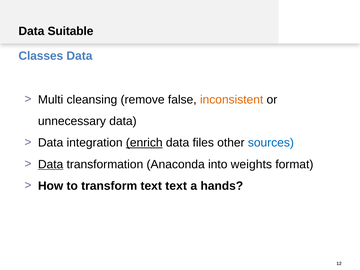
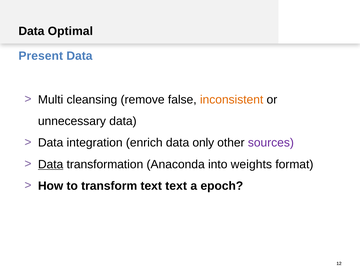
Suitable: Suitable -> Optimal (70, 31)
Classes: Classes -> Present (41, 56)
enrich underline: present -> none (144, 143)
files: files -> only (203, 143)
sources colour: blue -> purple (271, 143)
hands: hands -> epoch (222, 186)
